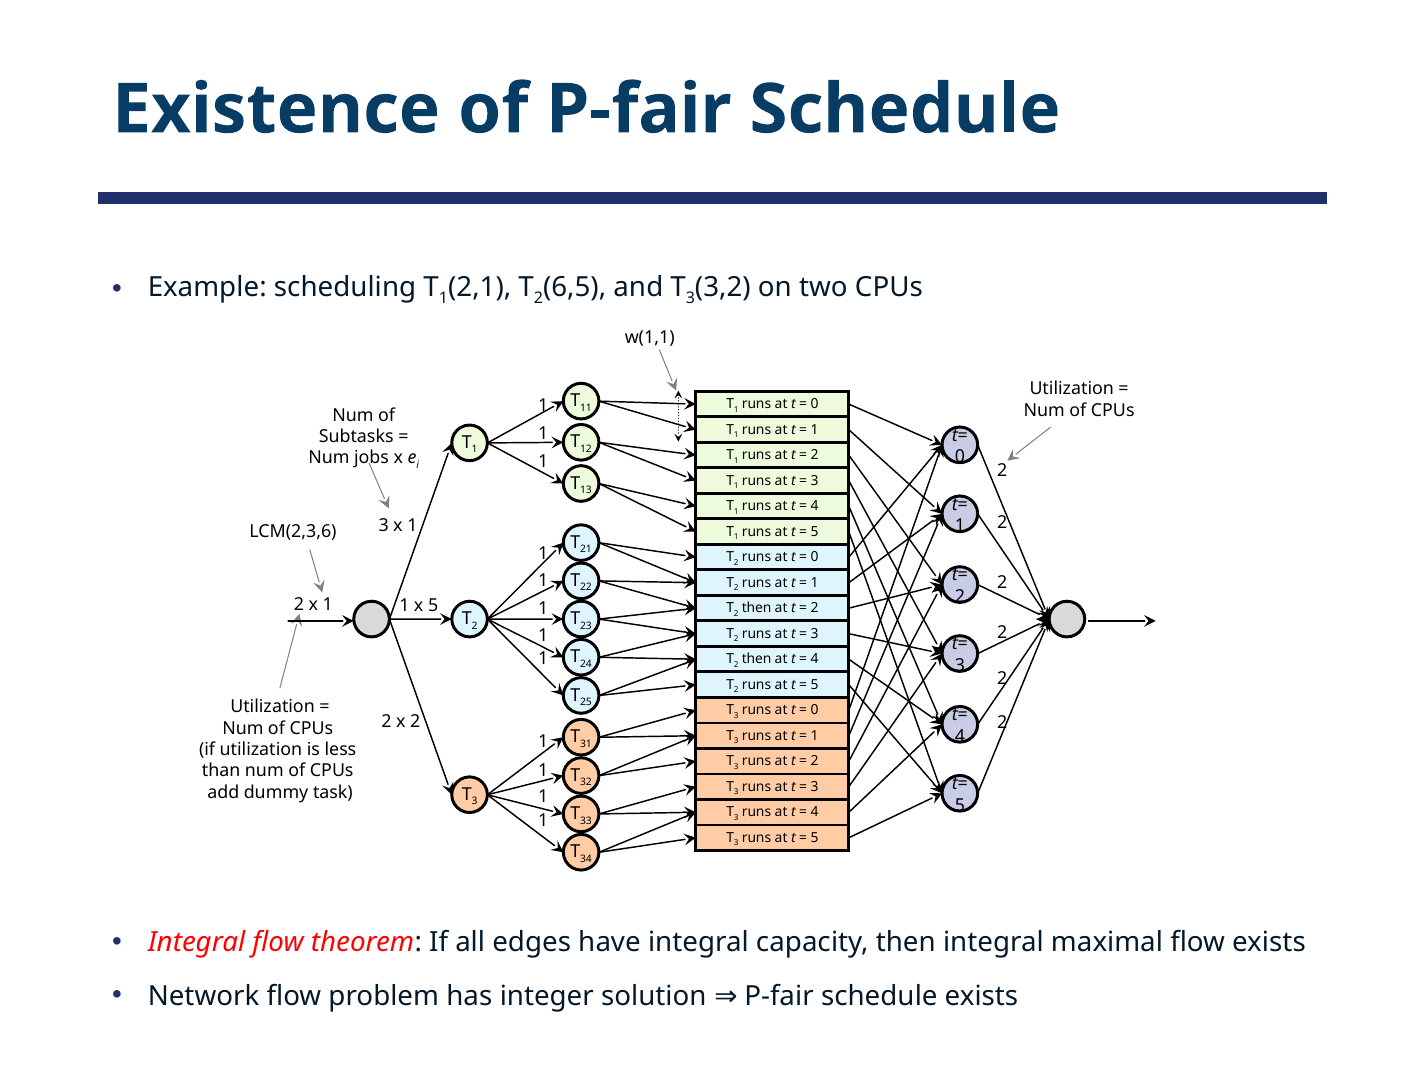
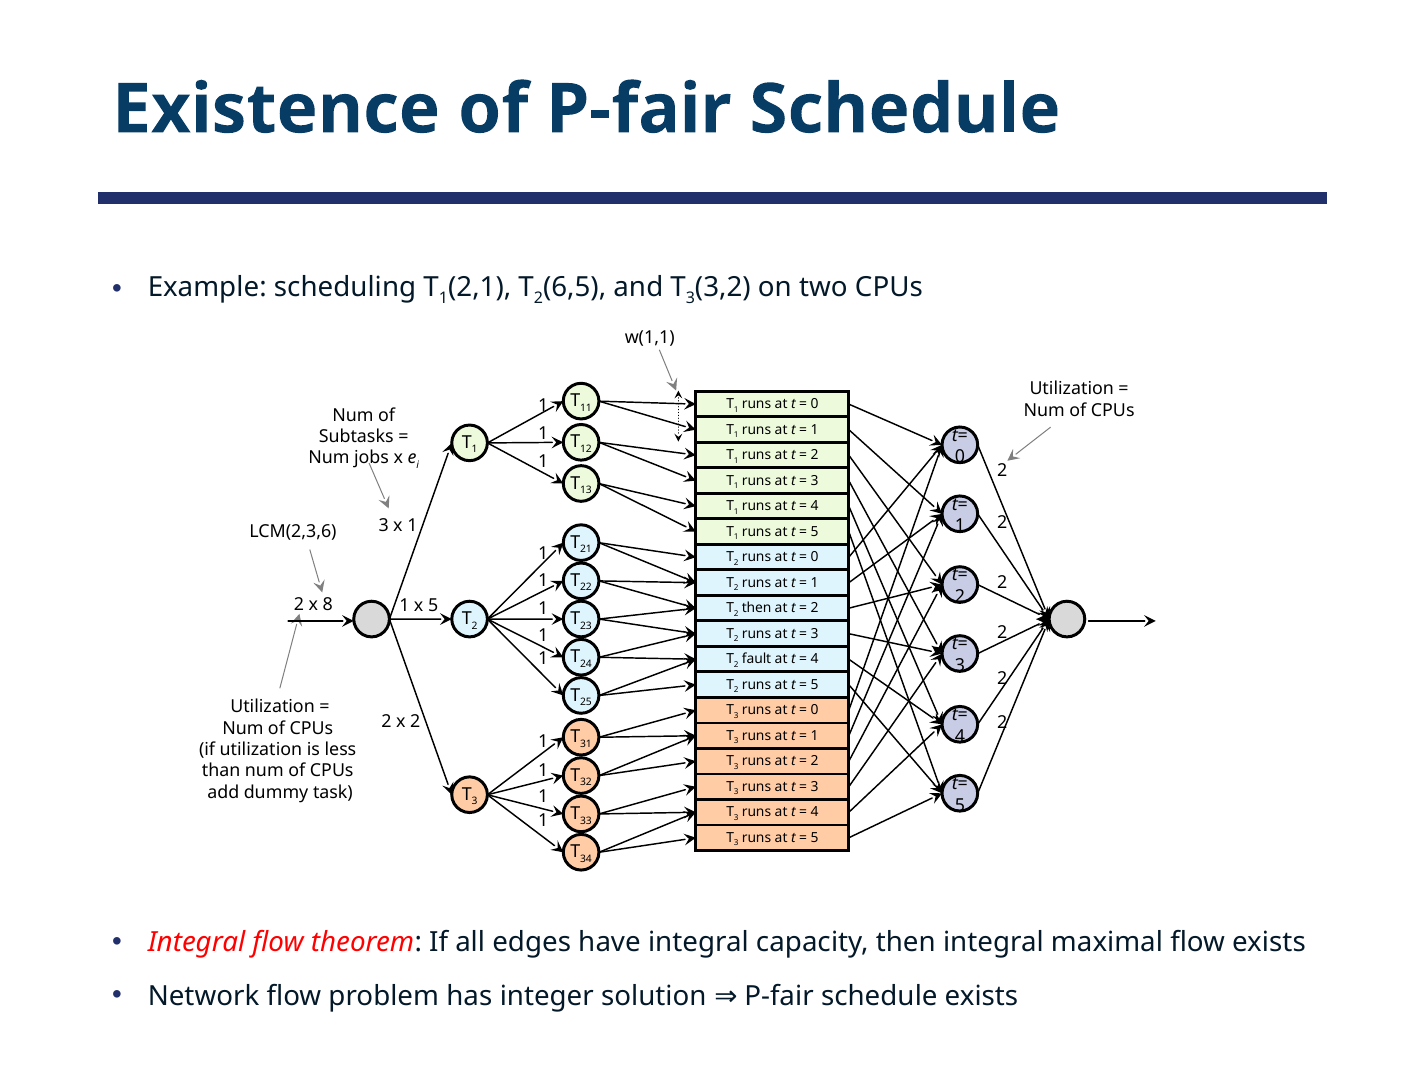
2 x 1: 1 -> 8 (328, 604)
then: then -> fault (757, 659)
